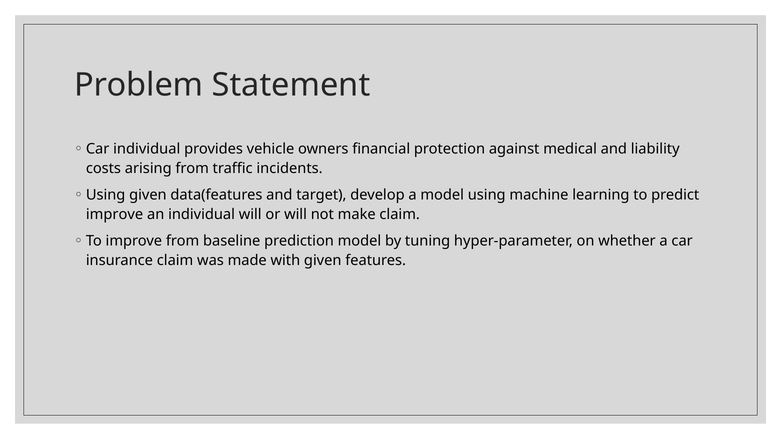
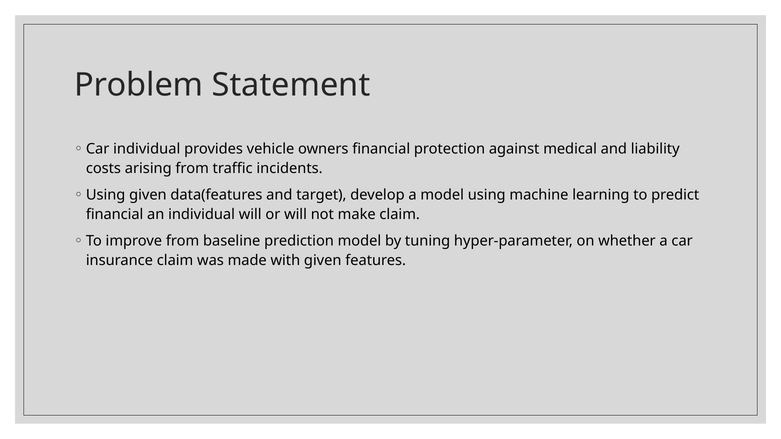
improve: improve -> financial (115, 215)
